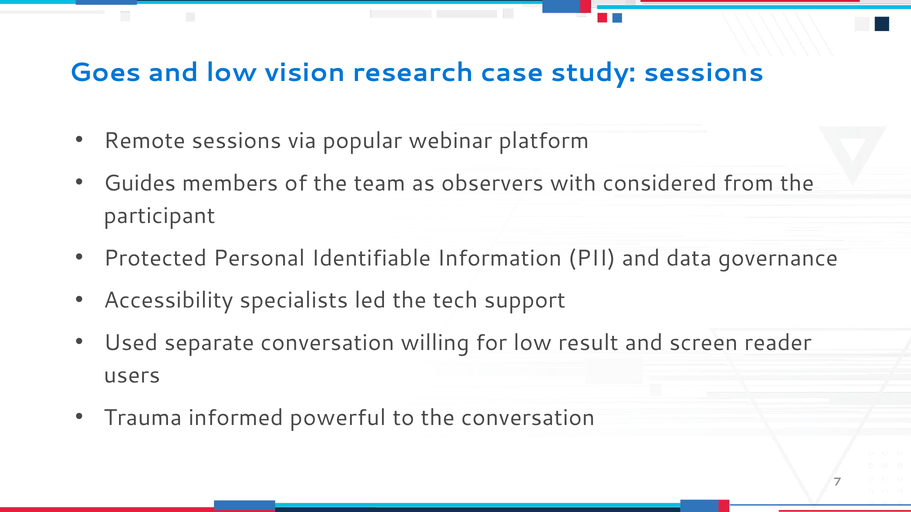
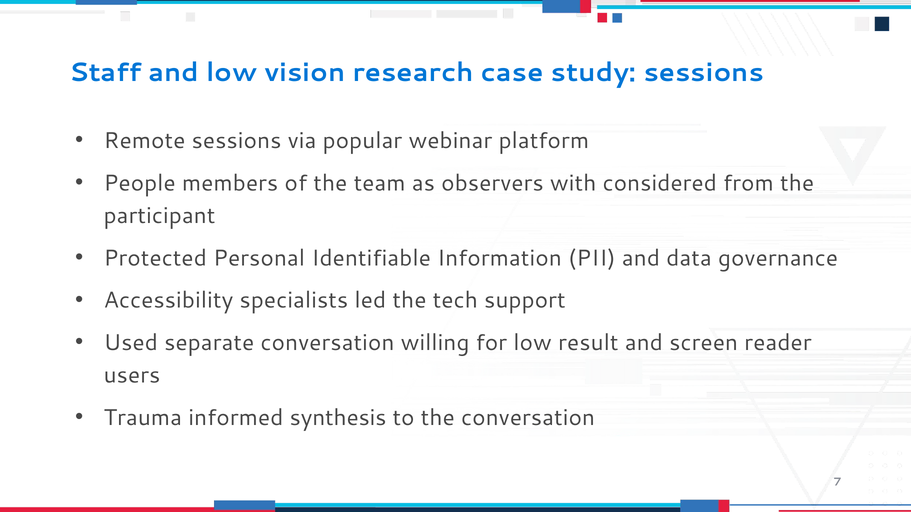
Goes: Goes -> Staff (105, 72)
Guides: Guides -> People (140, 183)
powerful: powerful -> synthesis (338, 418)
